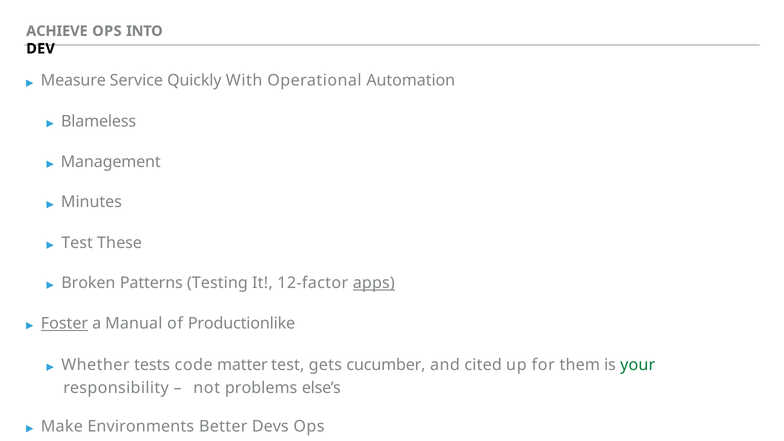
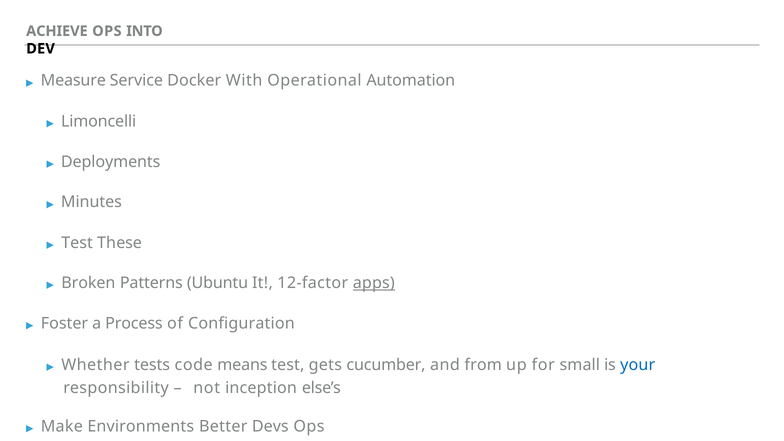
Quickly: Quickly -> Docker (194, 81)
Blameless: Blameless -> Limoncelli (99, 121)
Management: Management -> Deployments (111, 162)
Testing: Testing -> Ubuntu (217, 283)
Foster underline: present -> none (64, 323)
Manual: Manual -> Process (134, 323)
of Productionlike: Productionlike -> Configuration (241, 323)
matter: matter -> means (242, 365)
cited: cited -> from (483, 365)
them: them -> small (580, 365)
your colour: green -> blue (638, 365)
problems: problems -> inception (261, 388)
